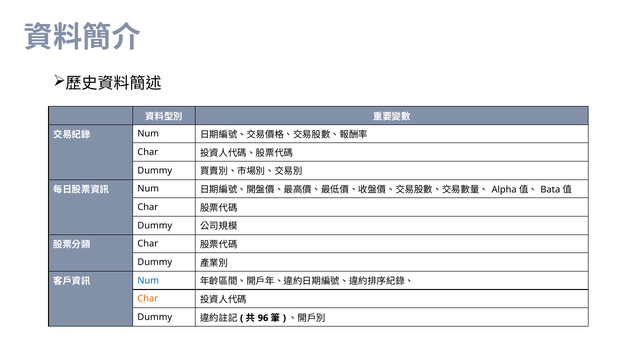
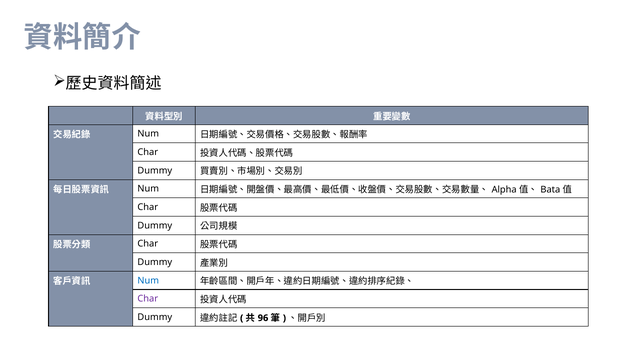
Char colour: orange -> purple (148, 299)
